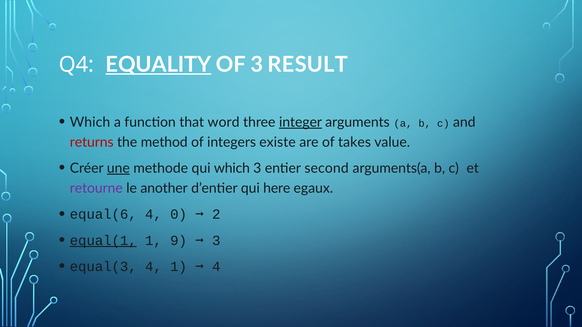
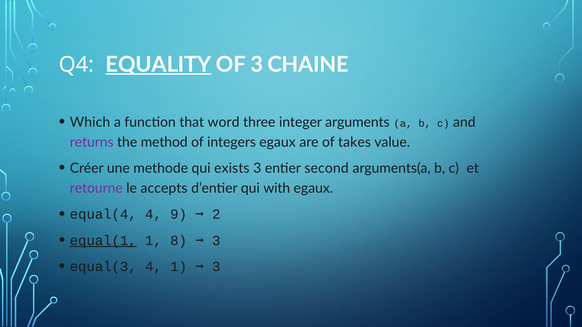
RESULT: RESULT -> CHAINE (308, 65)
integer underline: present -> none (301, 122)
returns colour: red -> purple (92, 142)
integers existe: existe -> egaux (277, 142)
une underline: present -> none (118, 168)
qui which: which -> exists (232, 168)
another: another -> accepts (164, 188)
here: here -> with (277, 188)
equal(6: equal(6 -> equal(4 (103, 215)
0: 0 -> 9 (179, 215)
9: 9 -> 8 (179, 241)
1 4: 4 -> 3 (216, 267)
